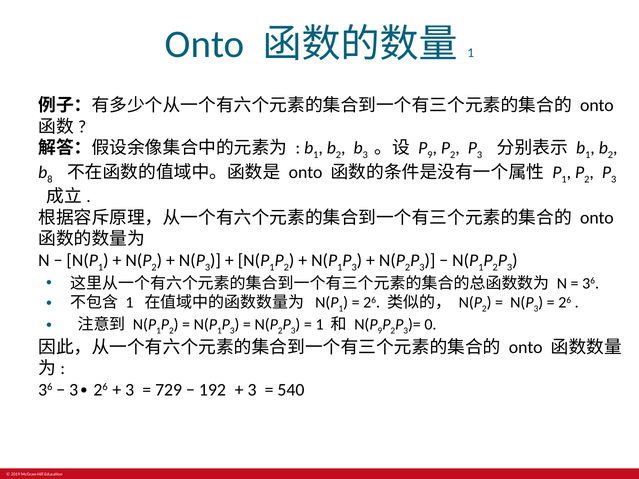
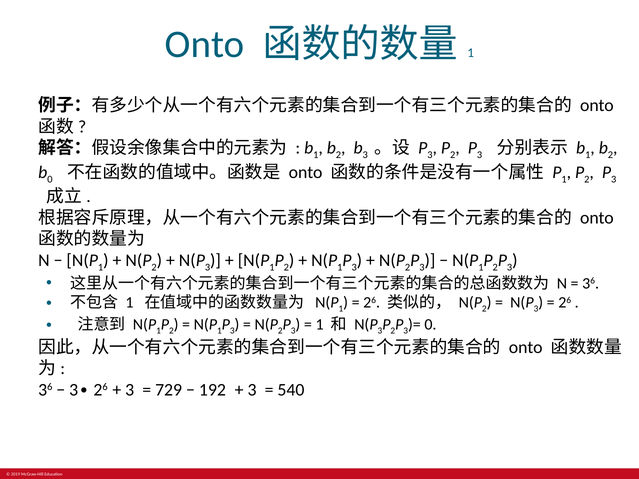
9: 9 -> 3 (430, 155)
8: 8 -> 0 (50, 179)
9: 9 -> 3 (380, 331)
